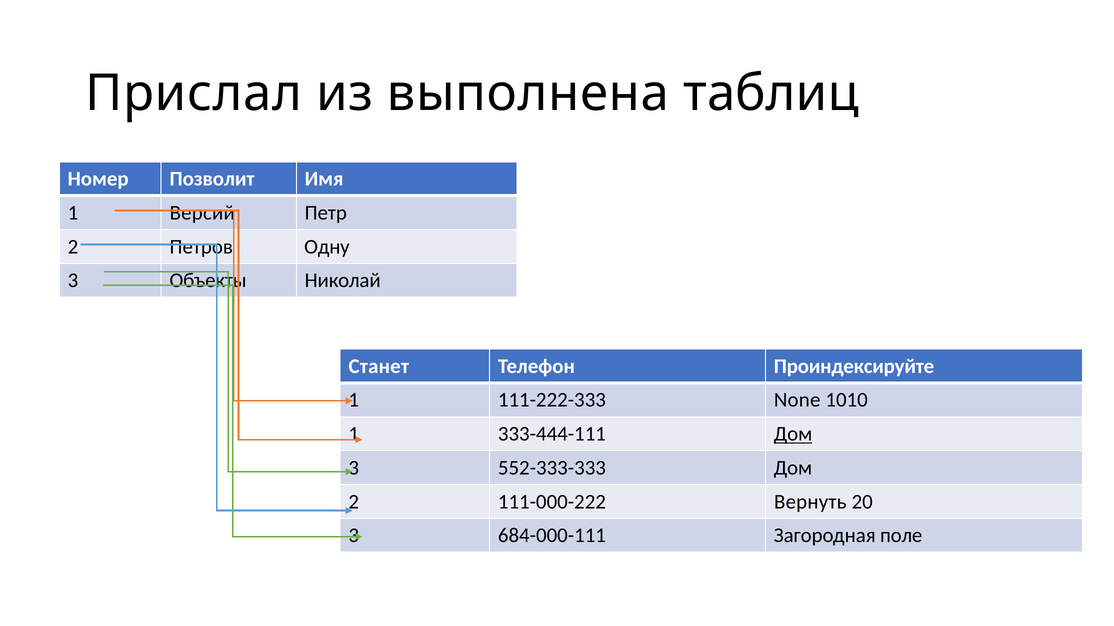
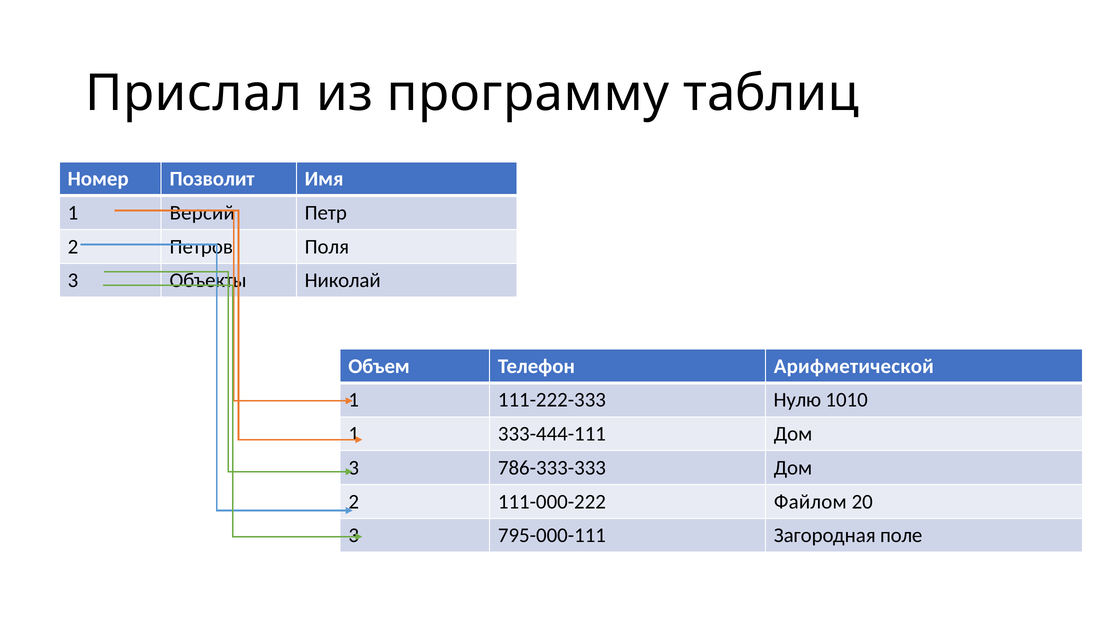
выполнена: выполнена -> программу (528, 94)
Одну: Одну -> Поля (327, 247)
Станет: Станет -> Объем (379, 367)
Проиндексируйте: Проиндексируйте -> Арифметической (854, 367)
None: None -> Нулю (797, 400)
Дом underline: present -> none (793, 434)
552-333-333: 552-333-333 -> 786-333-333 (552, 468)
Вернуть: Вернуть -> Файлом (810, 502)
684-000-111: 684-000-111 -> 795-000-111 (552, 536)
